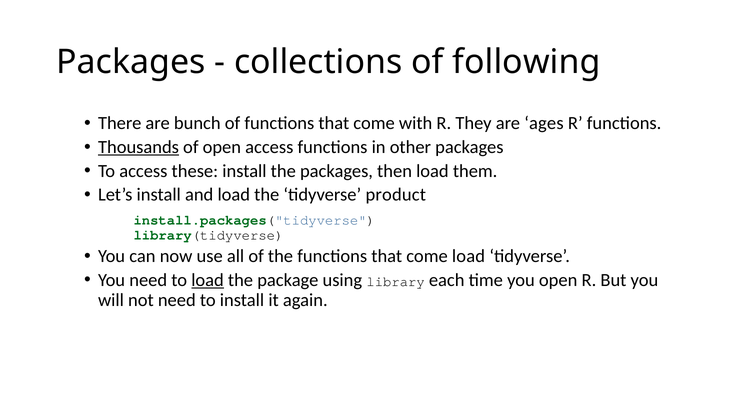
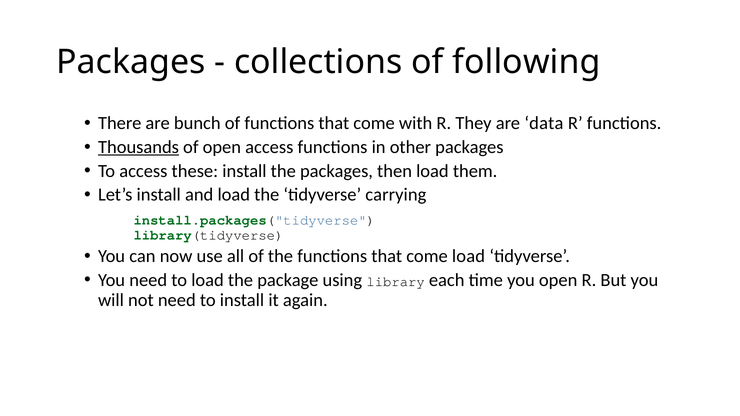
ages: ages -> data (544, 123)
product: product -> carrying (396, 195)
load underline: present -> none (208, 280)
